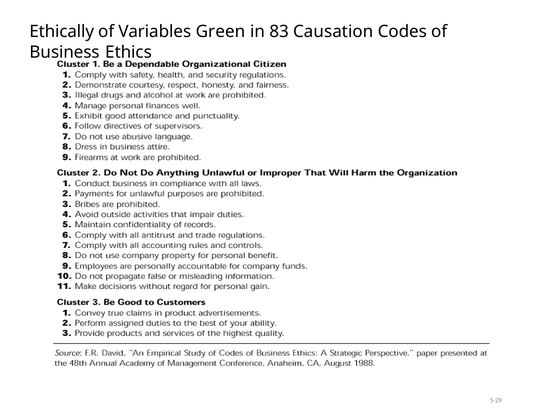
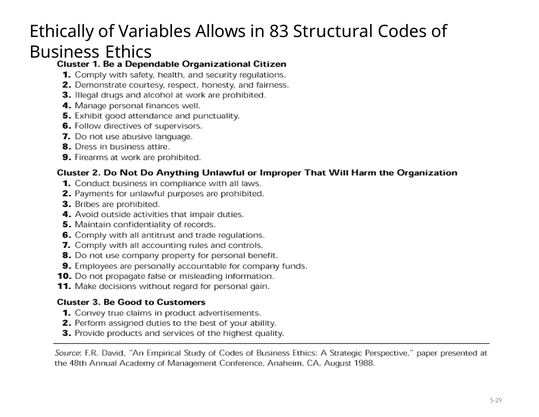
Green: Green -> Allows (221, 32)
Causation: Causation -> Structural (333, 32)
